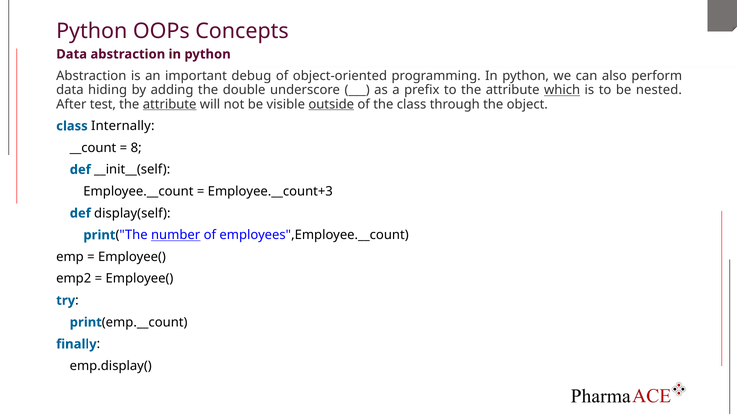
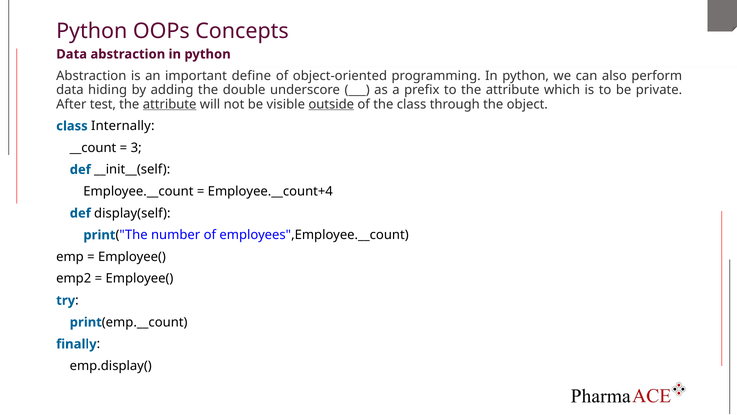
debug: debug -> define (251, 76)
which underline: present -> none (562, 90)
nested: nested -> private (659, 90)
8: 8 -> 3 (136, 148)
Employee.__count+3: Employee.__count+3 -> Employee.__count+4 (270, 191)
number underline: present -> none (176, 235)
